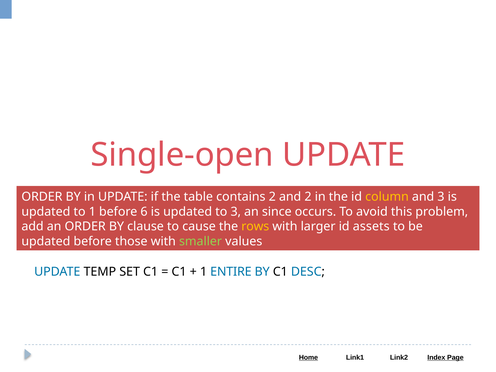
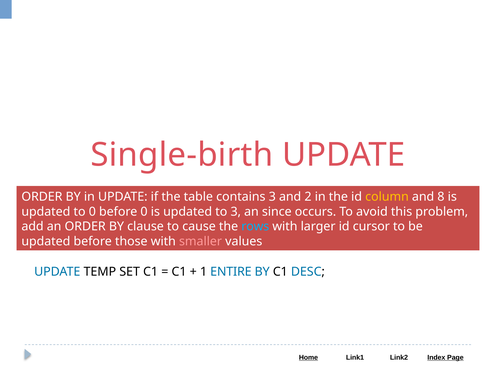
Single-open: Single-open -> Single-birth (182, 155)
contains 2: 2 -> 3 (272, 197)
and 3: 3 -> 8 (441, 197)
to 1: 1 -> 0 (92, 212)
before 6: 6 -> 0 (144, 212)
rows colour: yellow -> light blue (255, 226)
assets: assets -> cursor (371, 226)
smaller colour: light green -> pink (201, 241)
